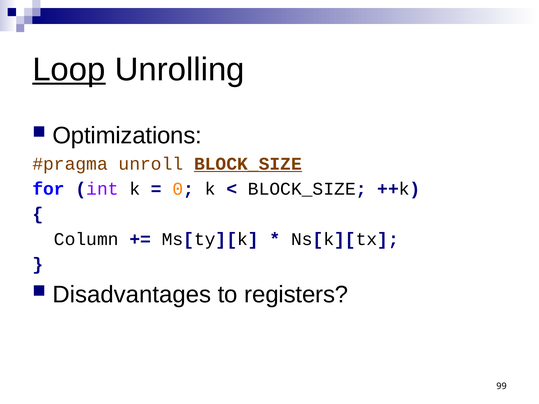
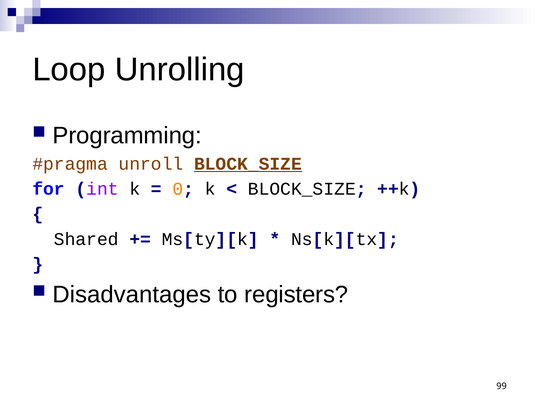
Loop underline: present -> none (69, 70)
Optimizations: Optimizations -> Programming (127, 136)
Column: Column -> Shared (86, 239)
